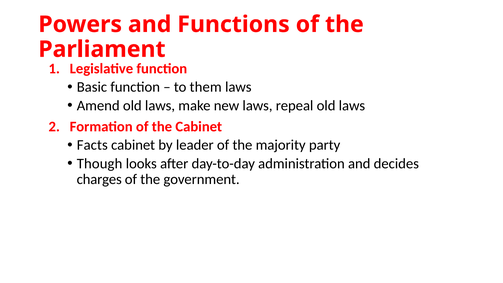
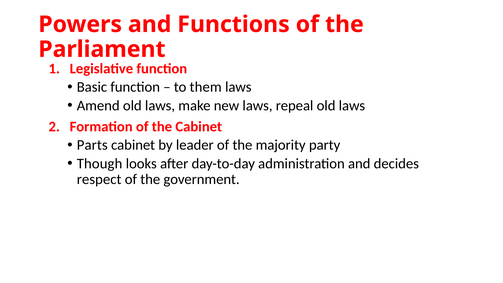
Facts: Facts -> Parts (92, 145)
charges: charges -> respect (99, 179)
